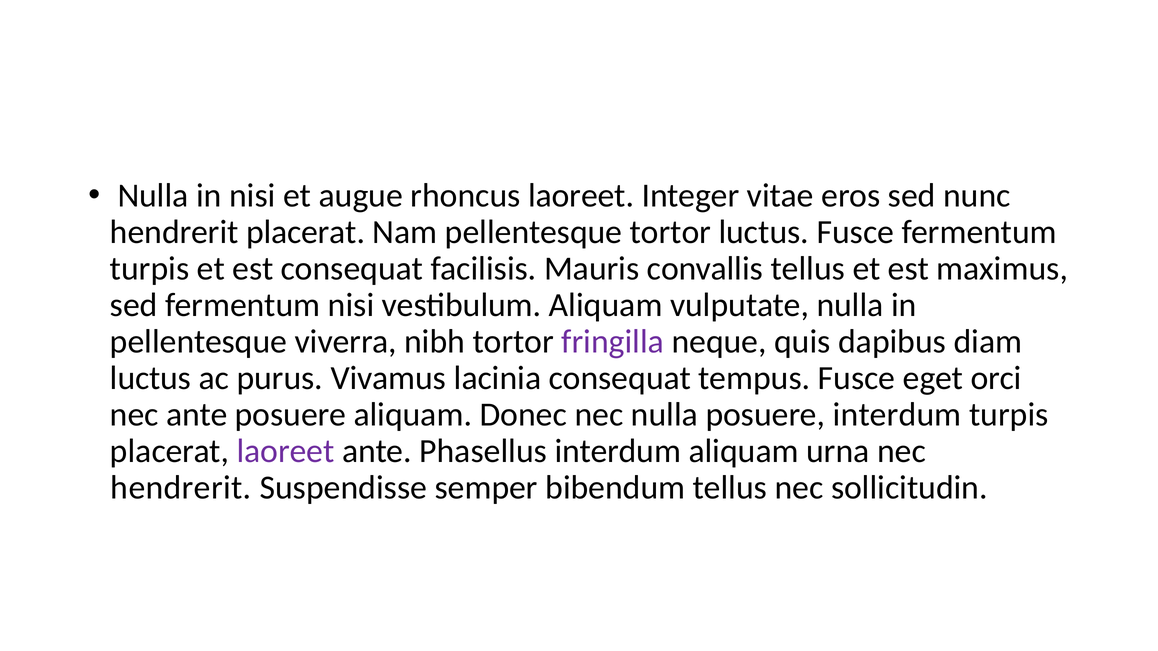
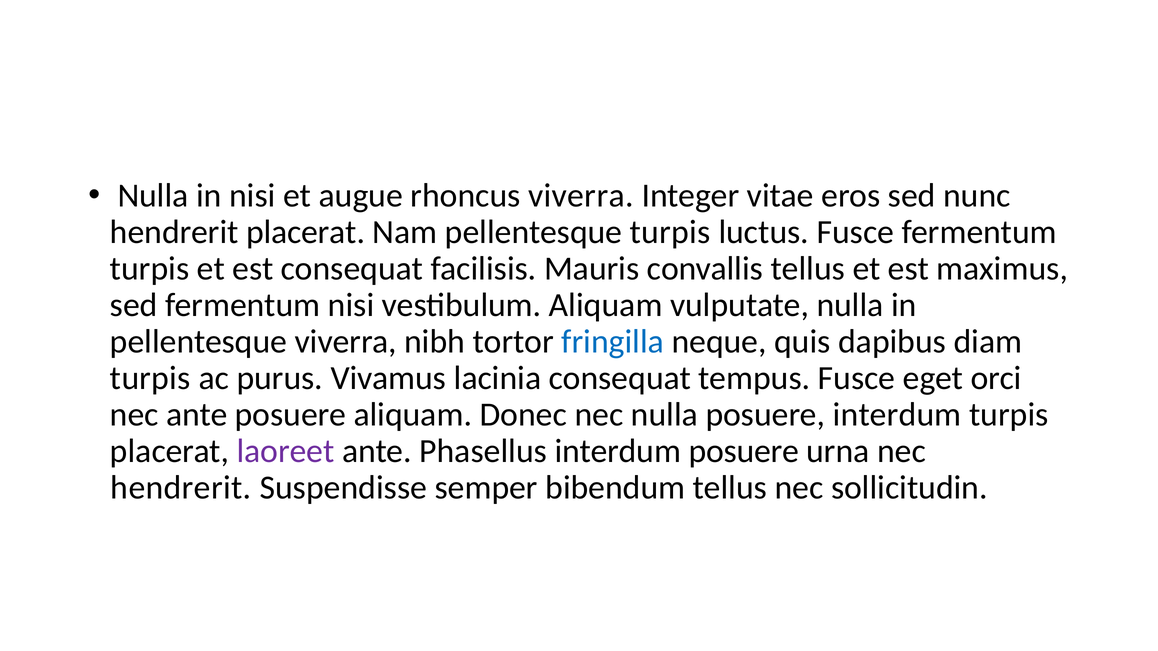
rhoncus laoreet: laoreet -> viverra (581, 196)
pellentesque tortor: tortor -> turpis (670, 232)
fringilla colour: purple -> blue (613, 342)
luctus: luctus -> turpis (150, 378)
interdum aliquam: aliquam -> posuere (744, 451)
